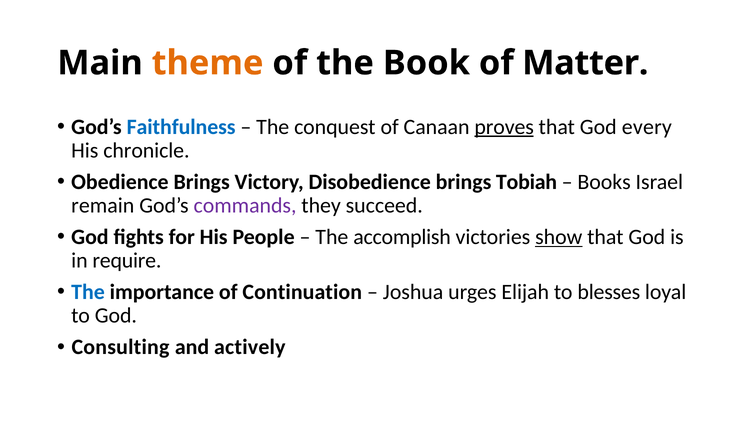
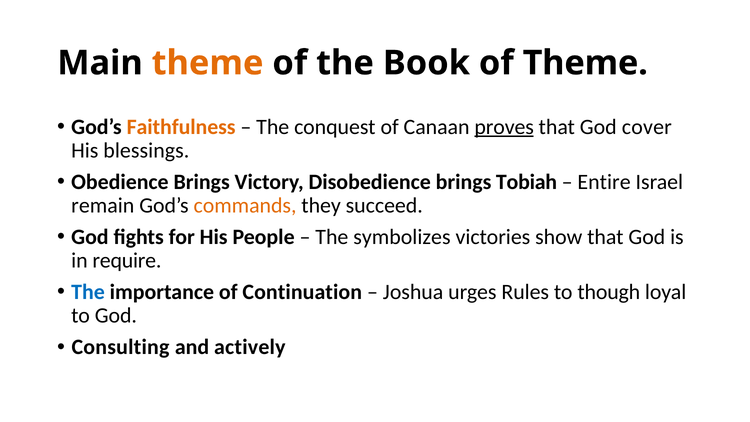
of Matter: Matter -> Theme (585, 63)
Faithfulness colour: blue -> orange (181, 127)
every: every -> cover (647, 127)
chronicle: chronicle -> blessings (146, 150)
Books: Books -> Entire (604, 182)
commands colour: purple -> orange (245, 206)
accomplish: accomplish -> symbolizes (402, 237)
show underline: present -> none (559, 237)
Elijah: Elijah -> Rules (525, 292)
blesses: blesses -> though (609, 292)
